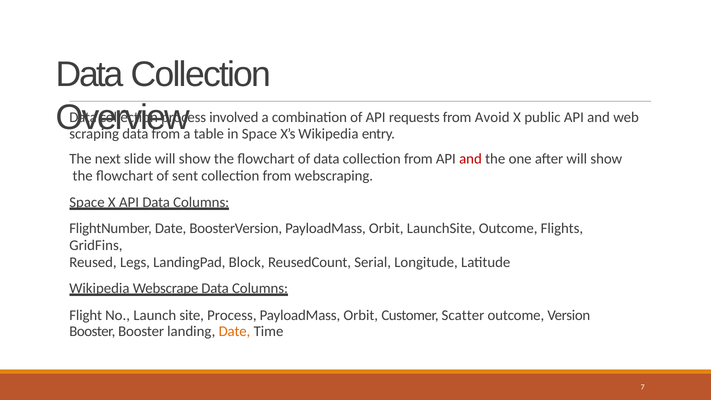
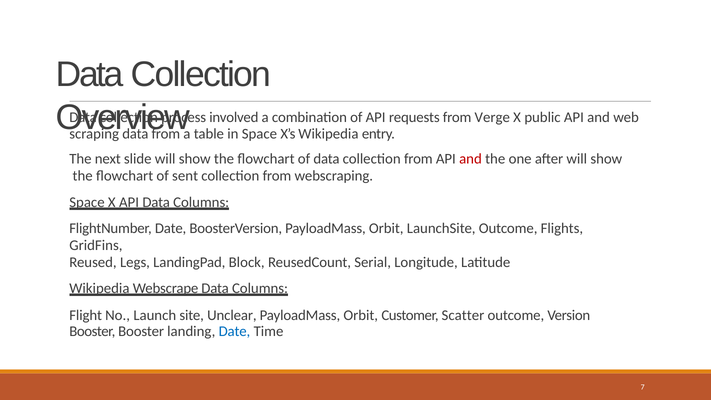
Avoid: Avoid -> Verge (492, 117)
site Process: Process -> Unclear (232, 315)
Date colour: orange -> blue (234, 332)
